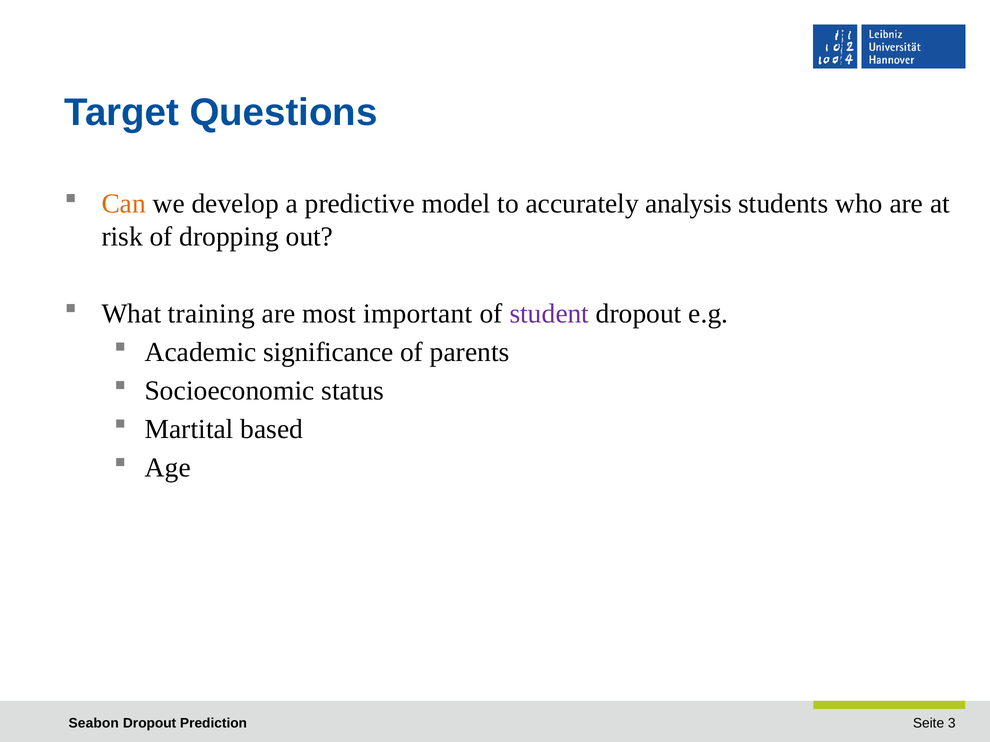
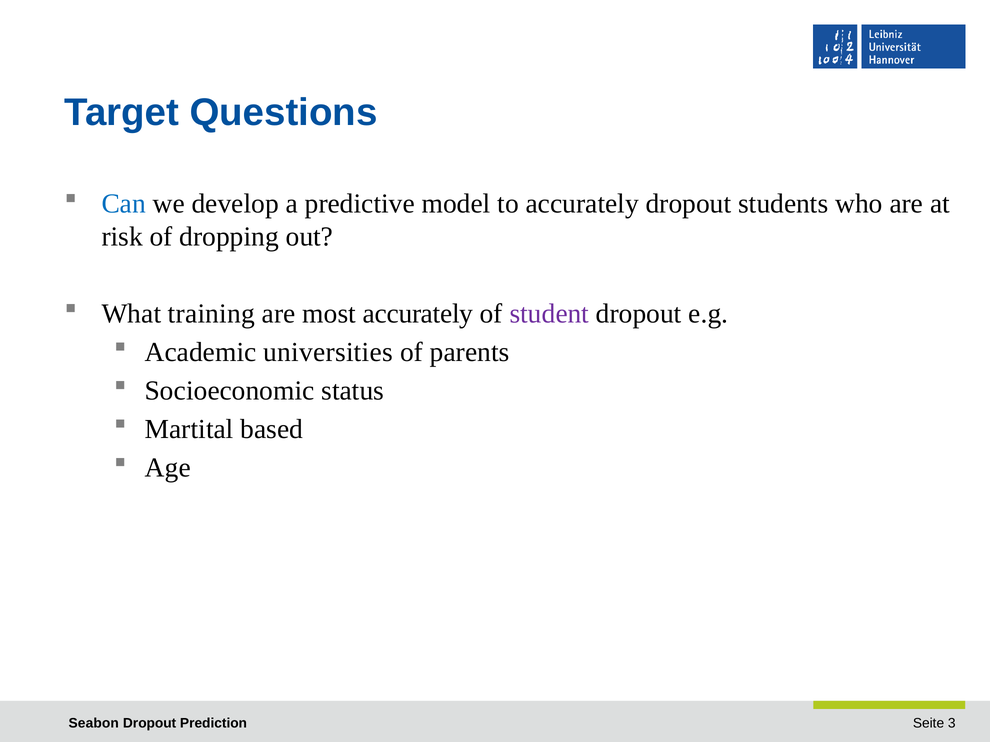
Can colour: orange -> blue (124, 204)
accurately analysis: analysis -> dropout (688, 204)
most important: important -> accurately (418, 314)
significance: significance -> universities (328, 352)
